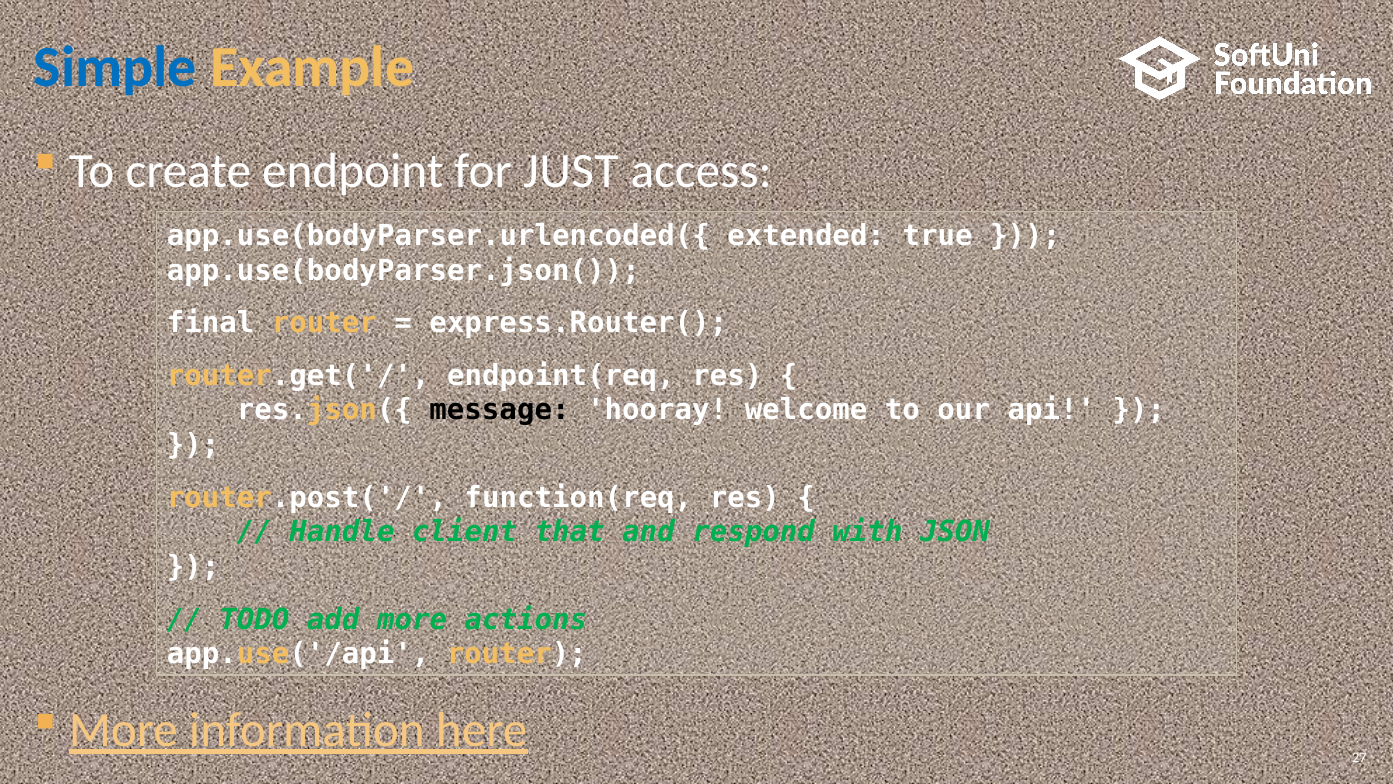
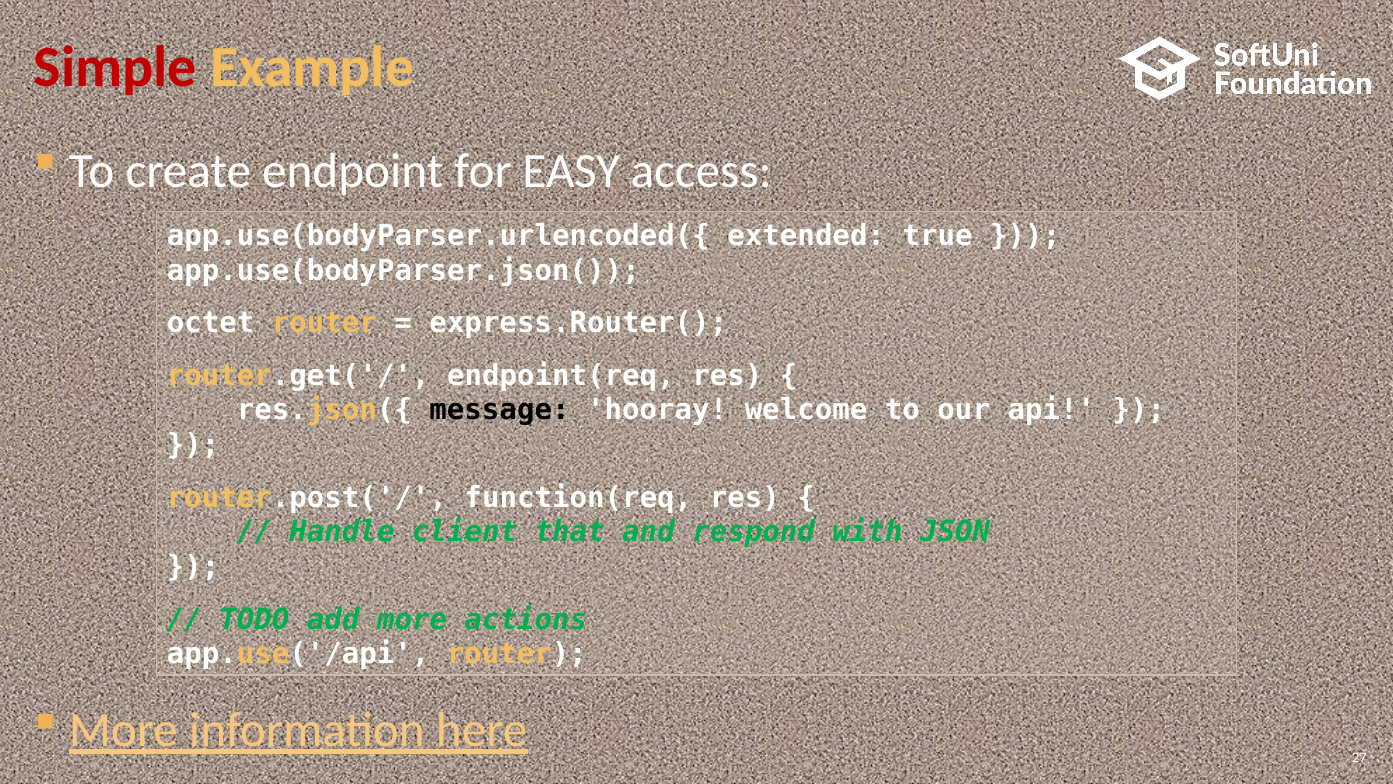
Simple colour: blue -> red (116, 68)
JUST: JUST -> EASY (571, 172)
final: final -> octet (211, 323)
